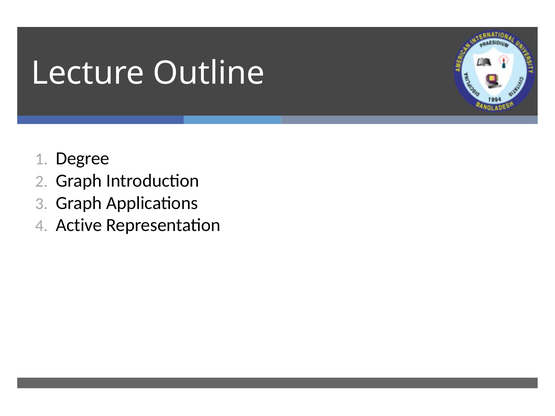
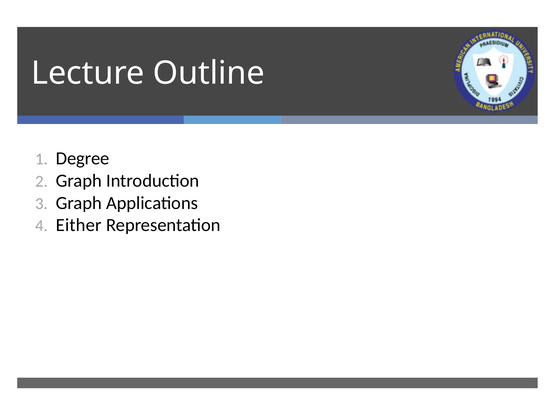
Active: Active -> Either (79, 225)
